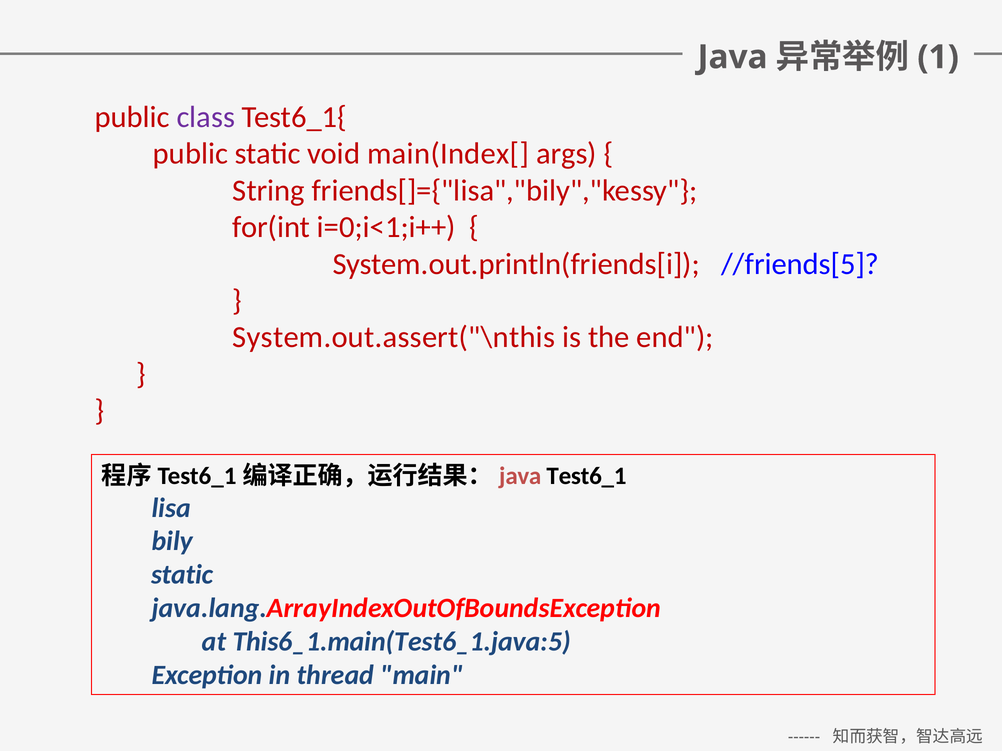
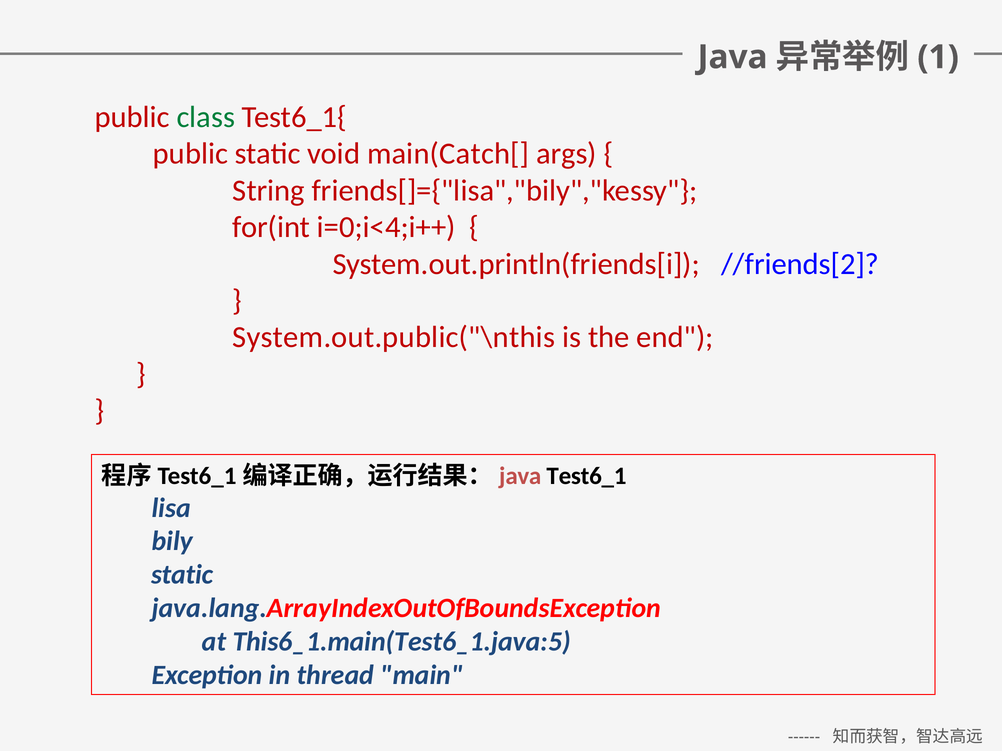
class colour: purple -> green (206, 117)
main(Index[: main(Index[ -> main(Catch[ (448, 154)
i=0;i<1;i++: i=0;i<1;i++ -> i=0;i<4;i++ (386, 227)
//friends[5: //friends[5 -> //friends[2 (800, 264)
System.out.assert("\nthis: System.out.assert("\nthis -> System.out.public("\nthis (394, 338)
